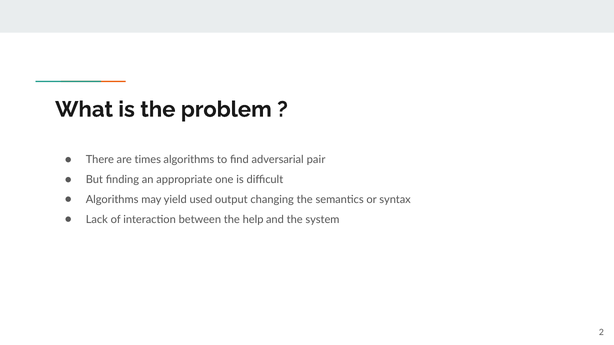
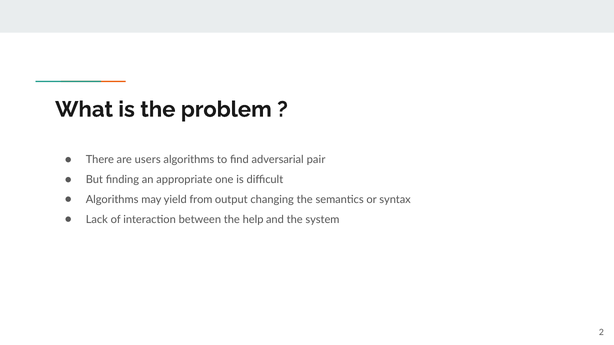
times: times -> users (148, 160)
used: used -> from (201, 200)
